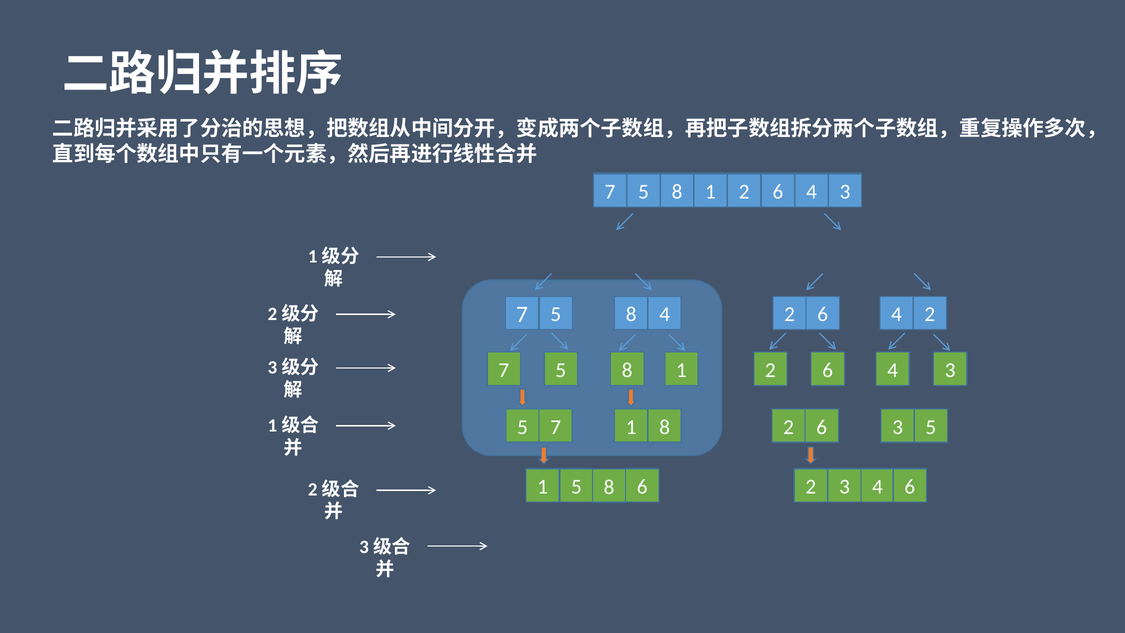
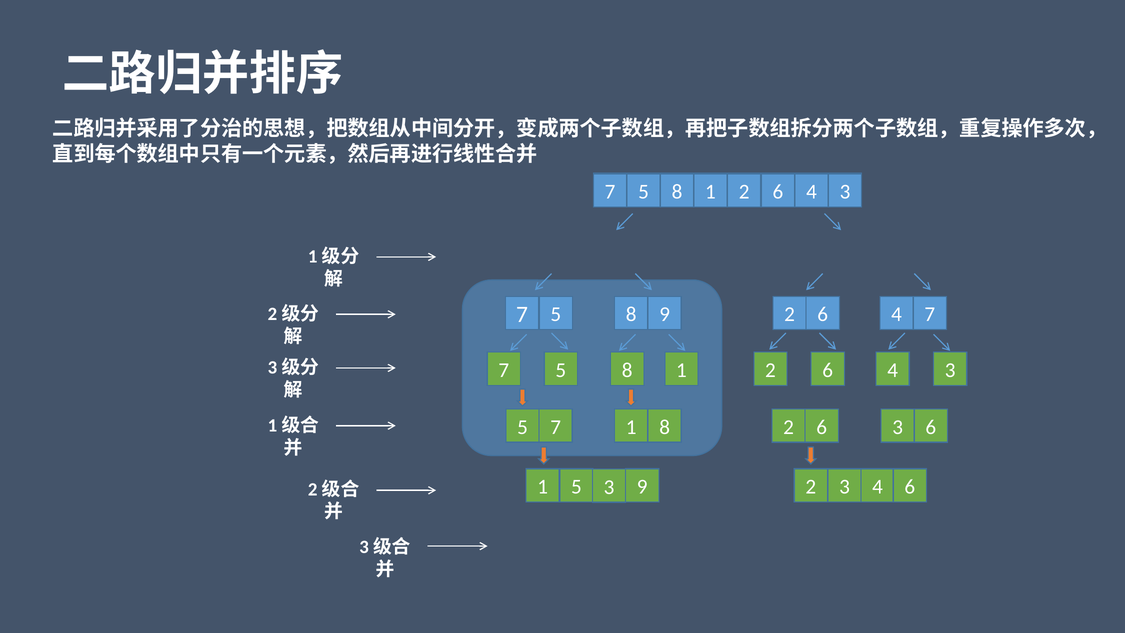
8 4: 4 -> 9 (665, 314)
4 2: 2 -> 7 (930, 314)
6 3 5: 5 -> 6 (931, 427)
1 6: 6 -> 9 (642, 487)
8: 8 -> 3 (609, 487)
